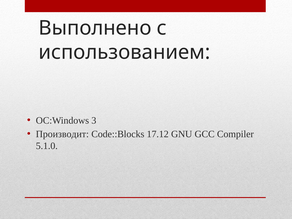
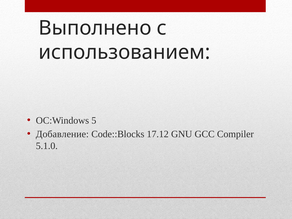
3: 3 -> 5 (94, 120)
Производит: Производит -> Добавление (62, 134)
